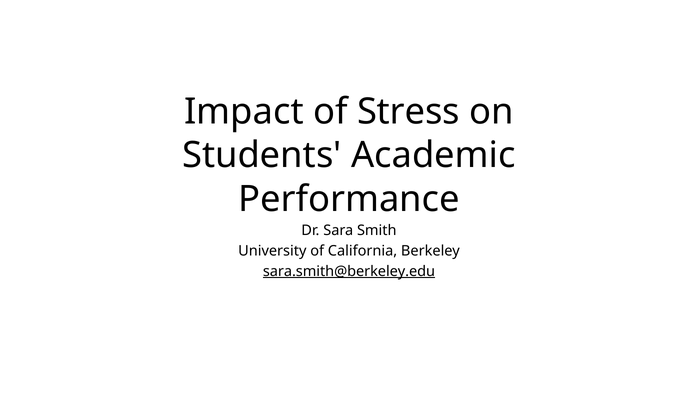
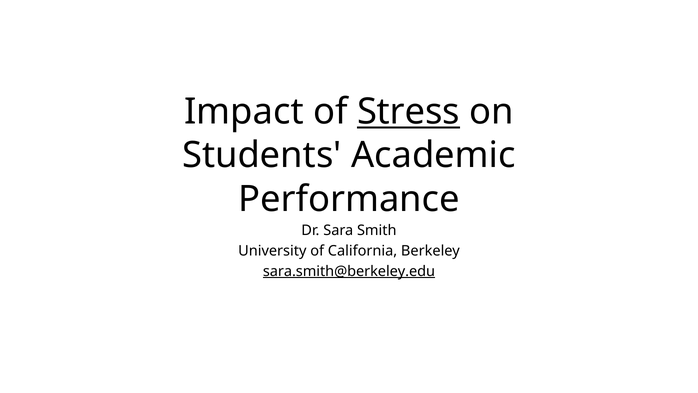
Stress underline: none -> present (409, 112)
